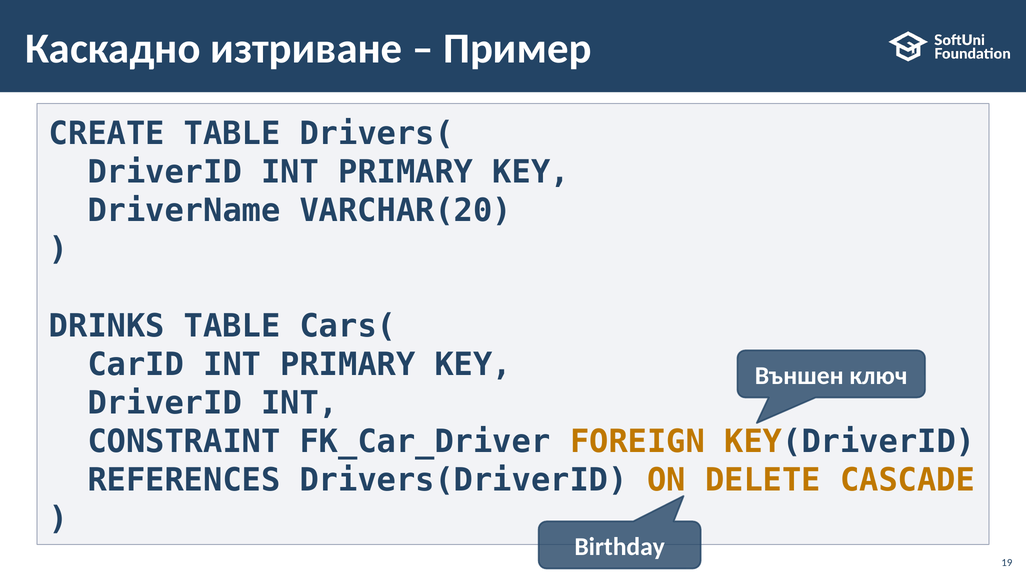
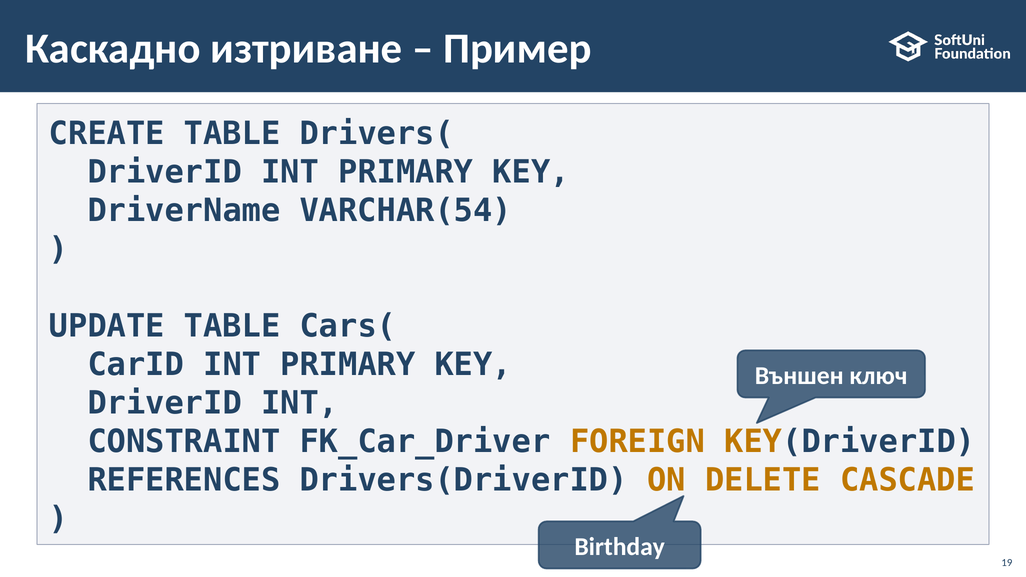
VARCHAR(20: VARCHAR(20 -> VARCHAR(54 (406, 211)
DRINKS: DRINKS -> UPDATE (107, 326)
